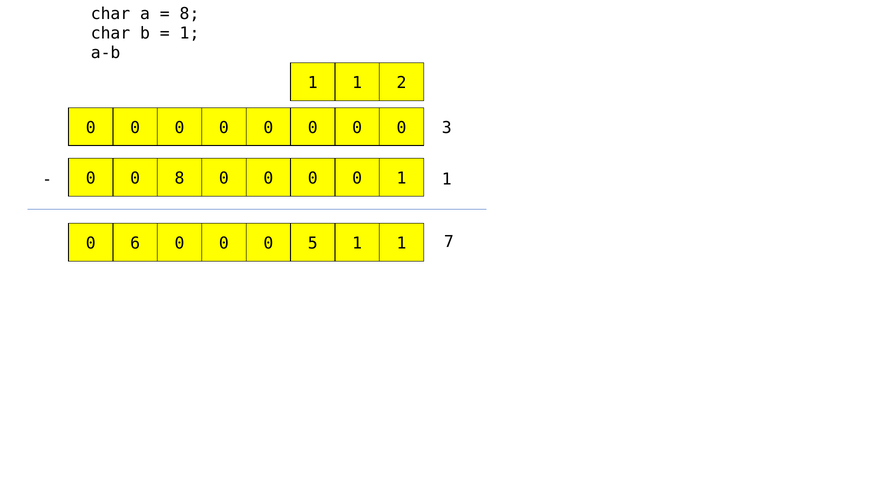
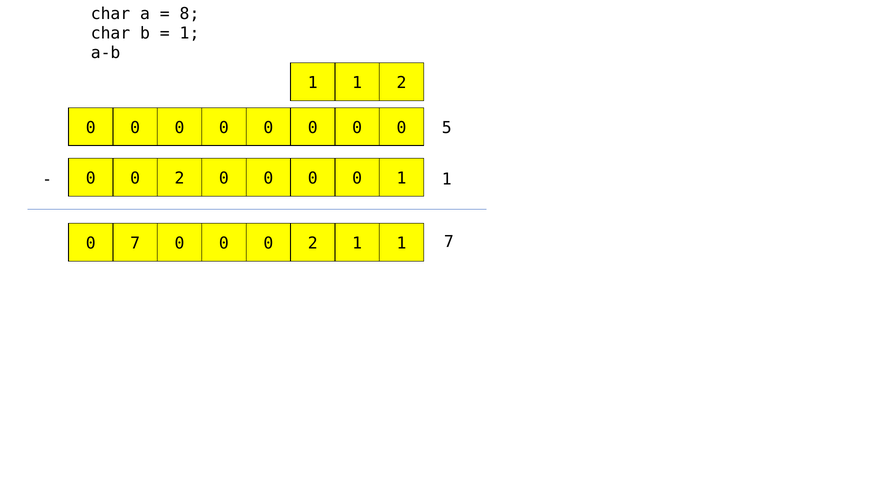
3: 3 -> 5 (447, 128)
8: 8 -> 2 (180, 178)
0 6: 6 -> 7 (135, 243)
0 0 0 5: 5 -> 2 (313, 243)
